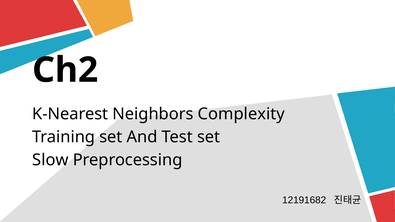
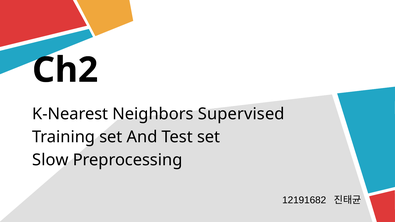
Complexity: Complexity -> Supervised (241, 114)
